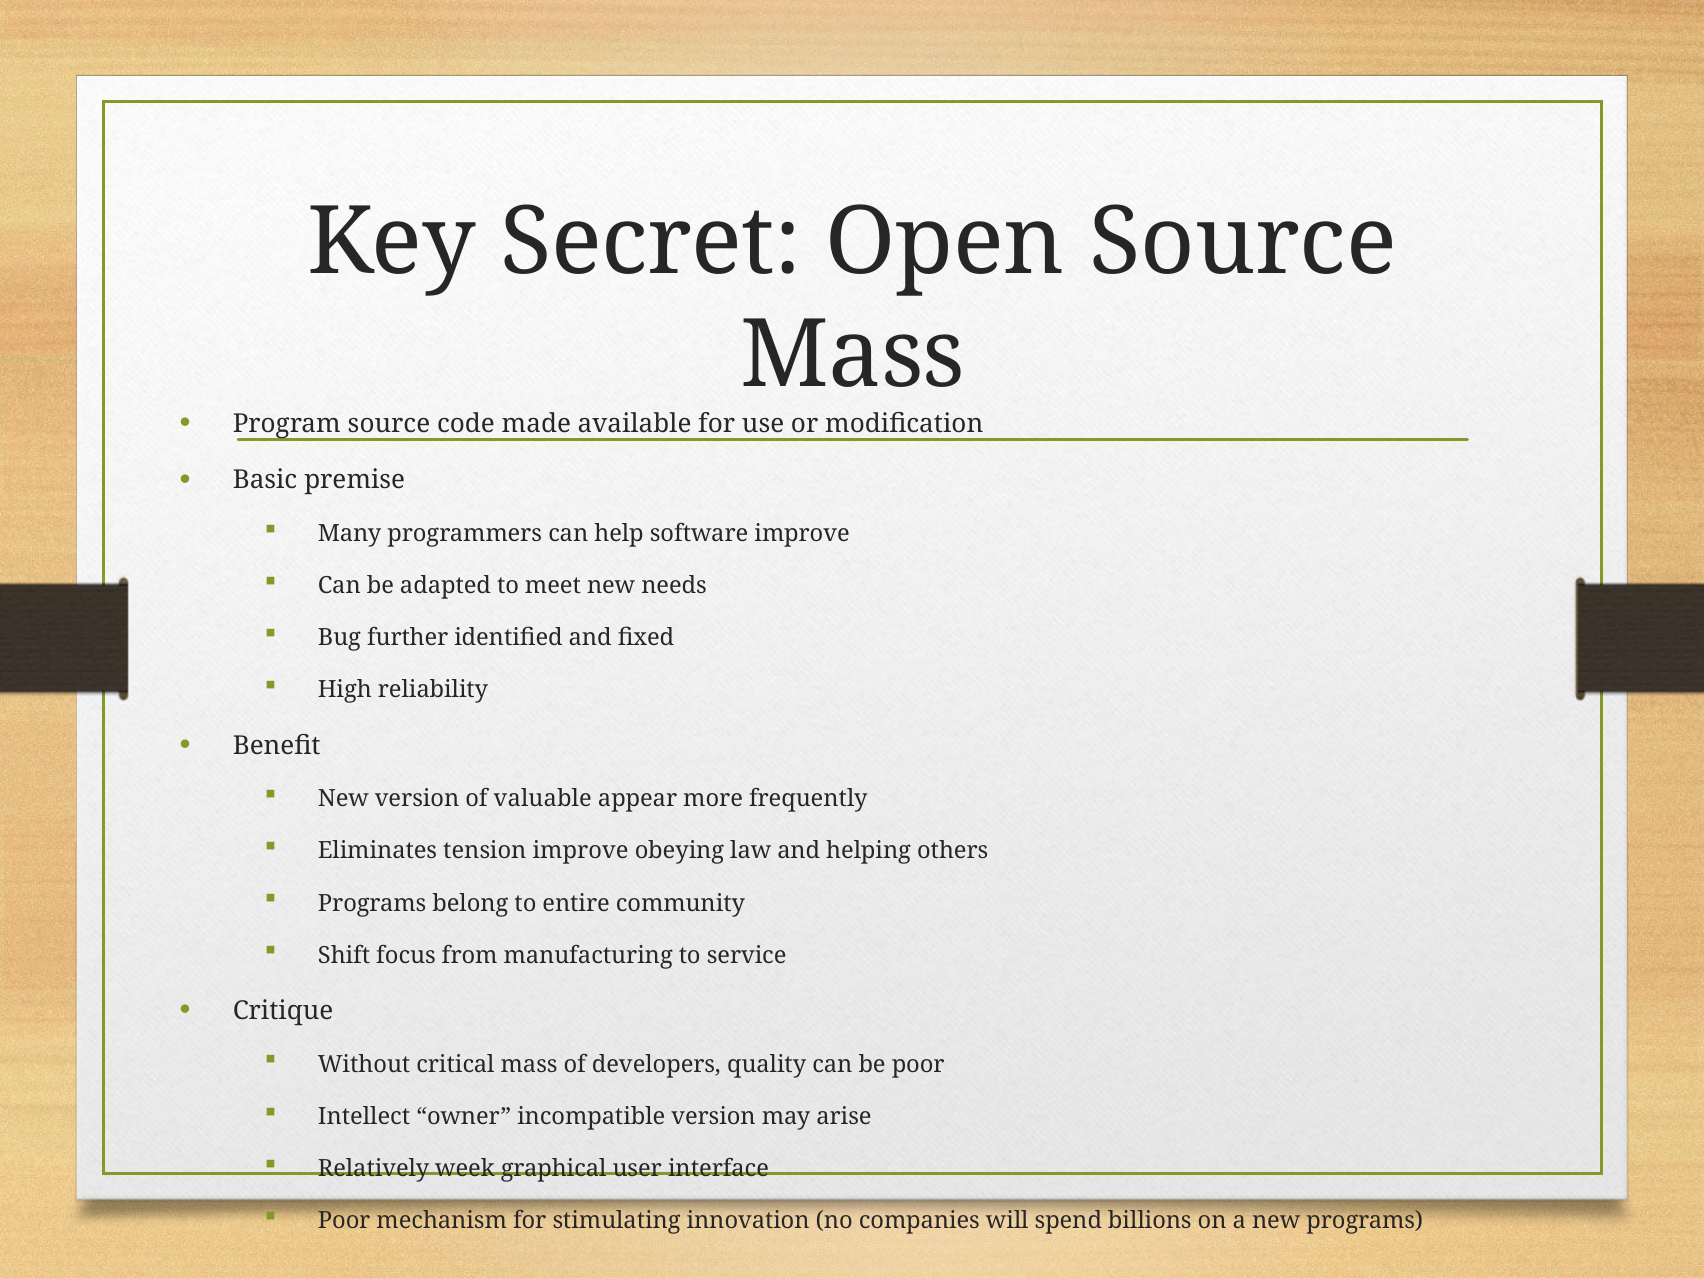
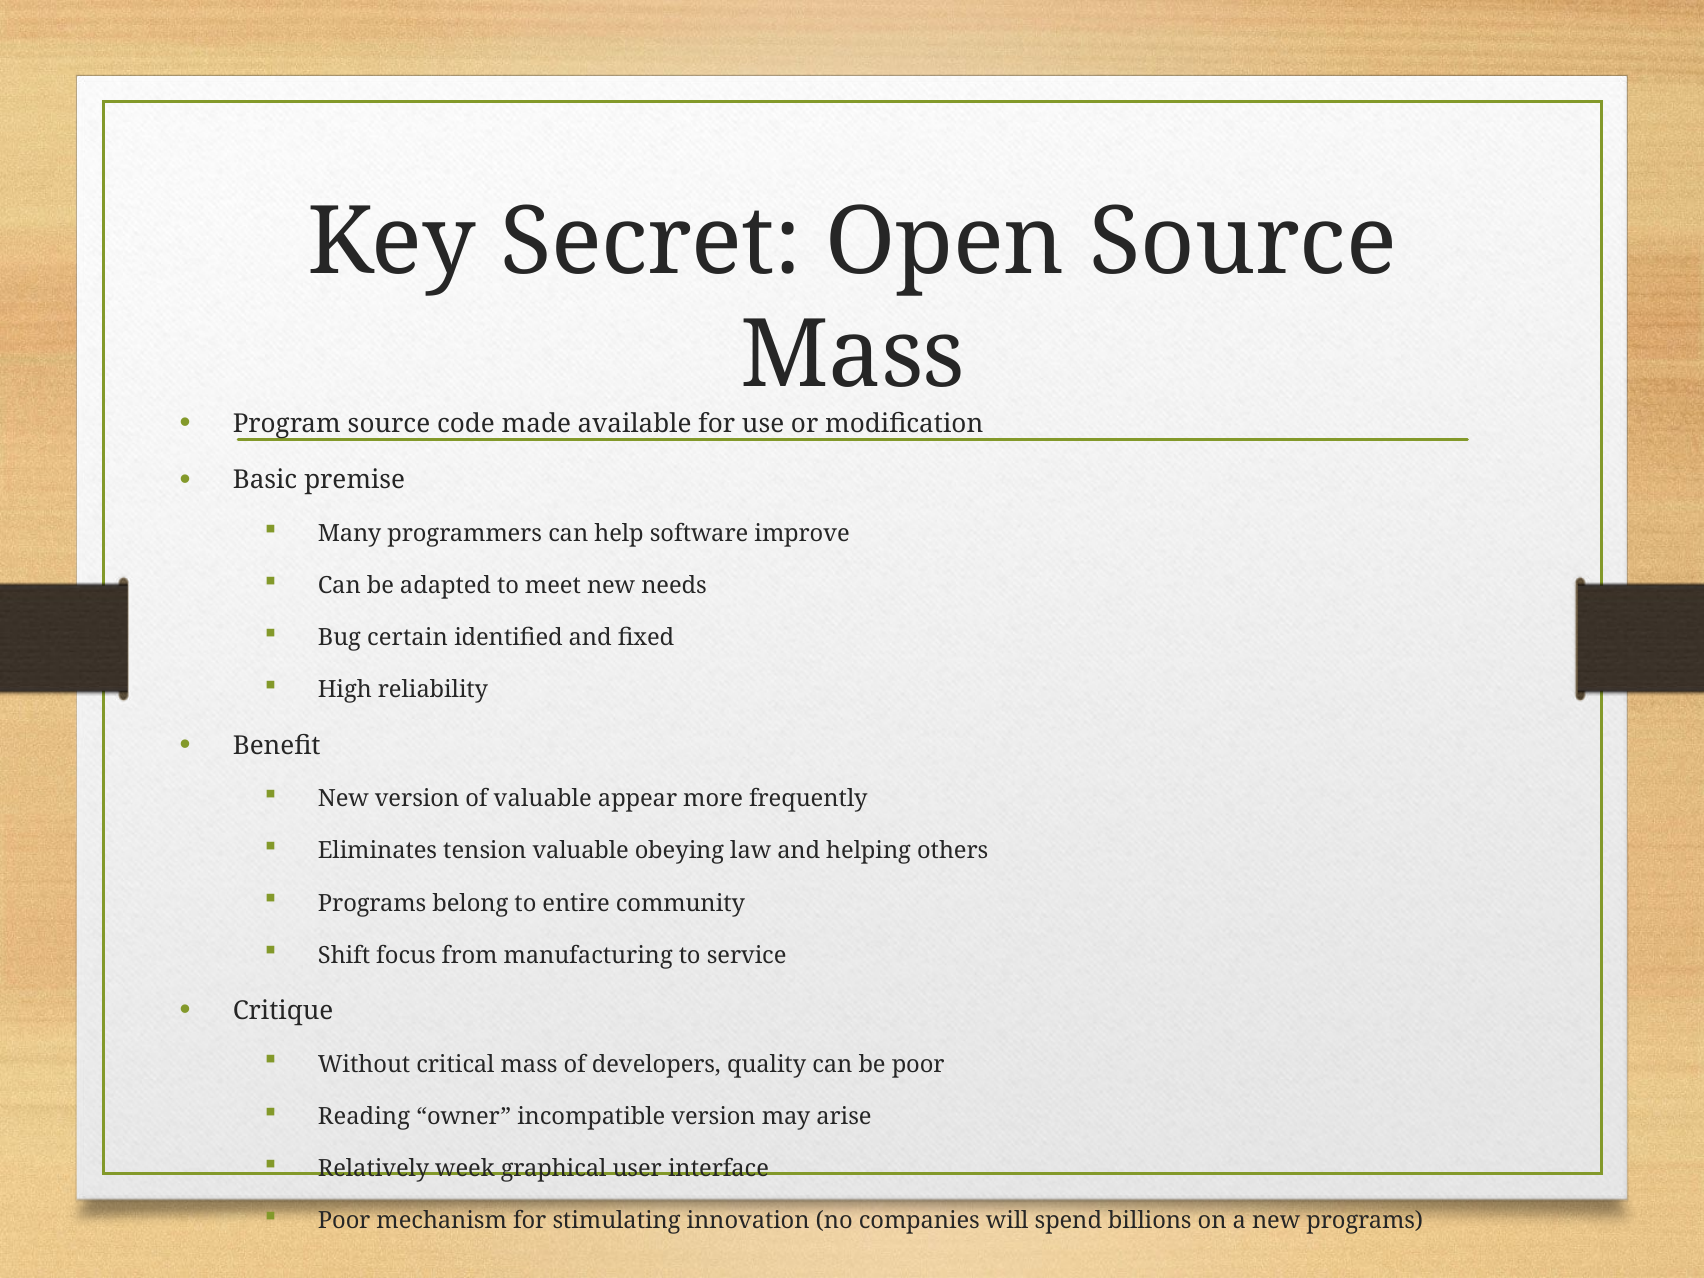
further: further -> certain (408, 638)
tension improve: improve -> valuable (581, 851)
Intellect: Intellect -> Reading (364, 1116)
